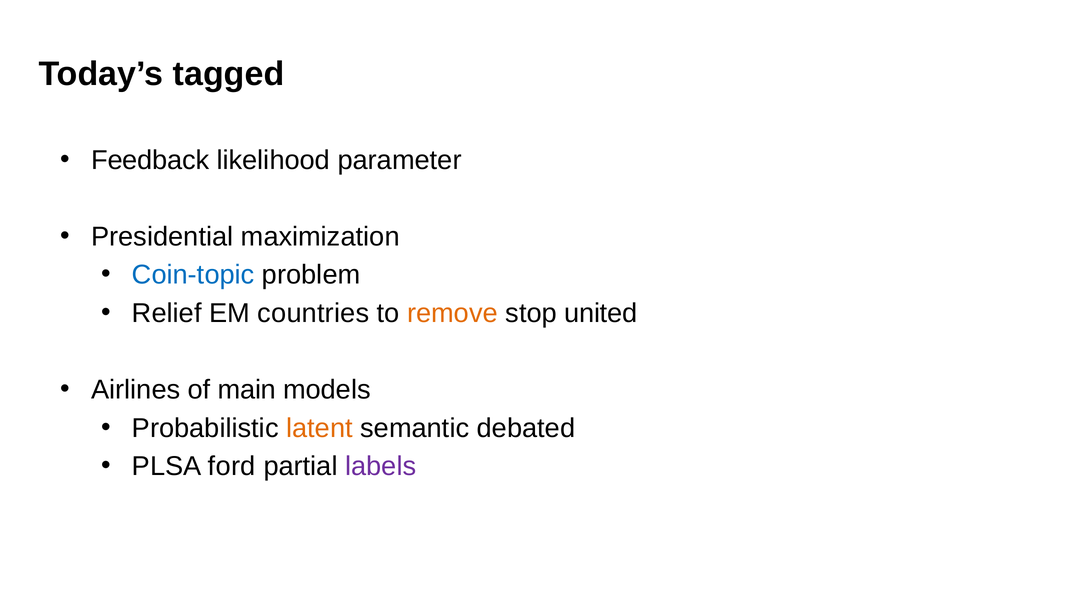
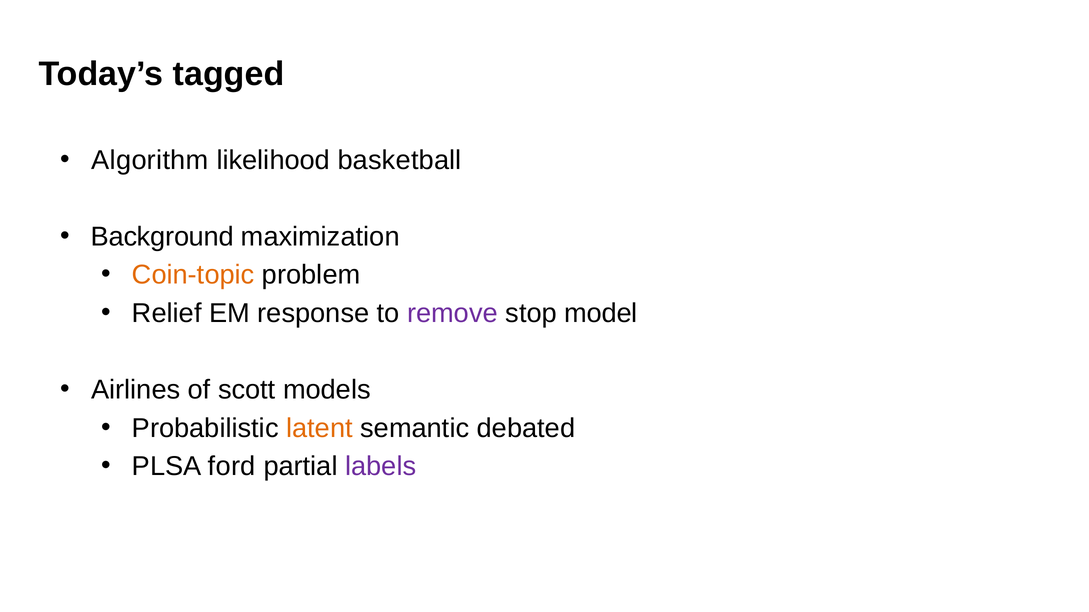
Feedback: Feedback -> Algorithm (150, 160)
parameter: parameter -> basketball (400, 160)
Presidential: Presidential -> Background (162, 237)
Coin-topic colour: blue -> orange (193, 275)
countries: countries -> response (313, 314)
remove colour: orange -> purple (452, 314)
united: united -> model (601, 314)
main: main -> scott (247, 390)
